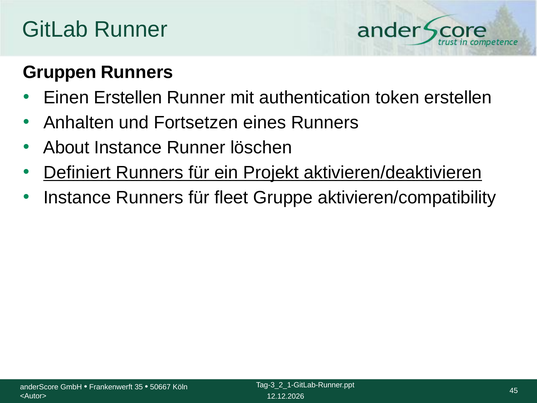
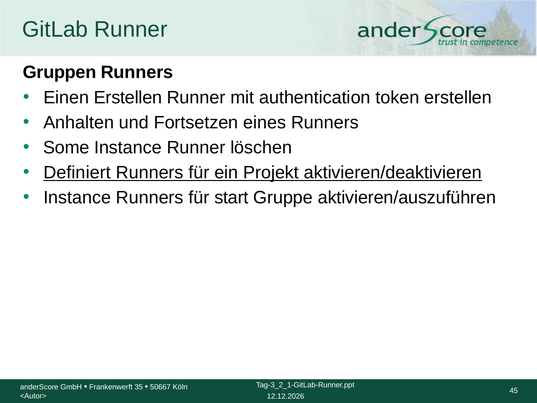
About: About -> Some (66, 147)
fleet: fleet -> start (231, 198)
aktivieren/compatibility: aktivieren/compatibility -> aktivieren/auszuführen (407, 198)
